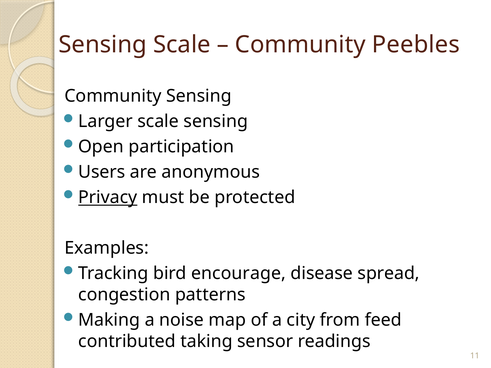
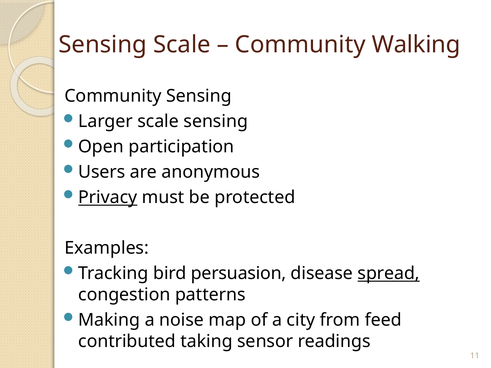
Peebles: Peebles -> Walking (416, 45)
encourage: encourage -> persuasion (239, 274)
spread underline: none -> present (389, 274)
